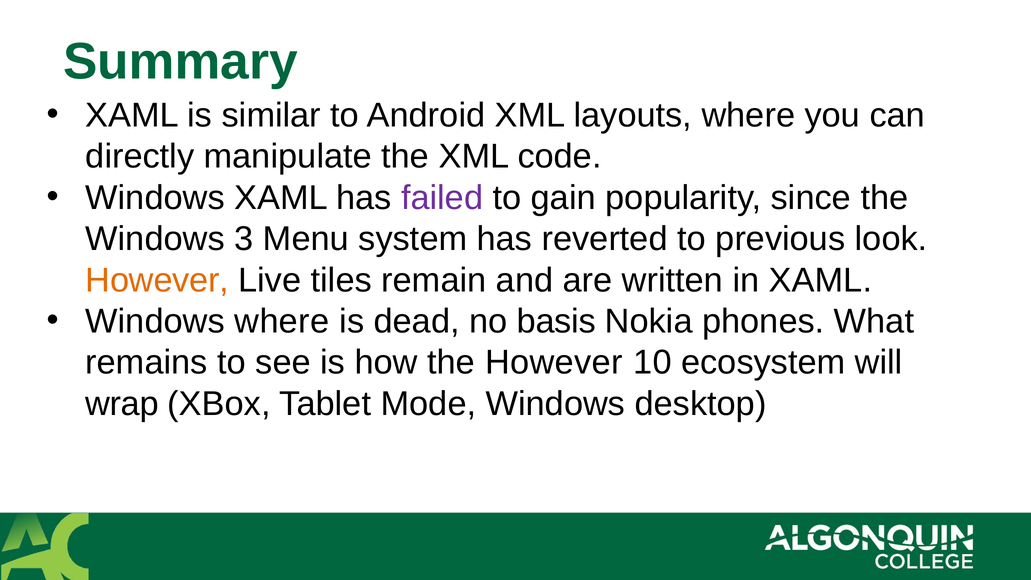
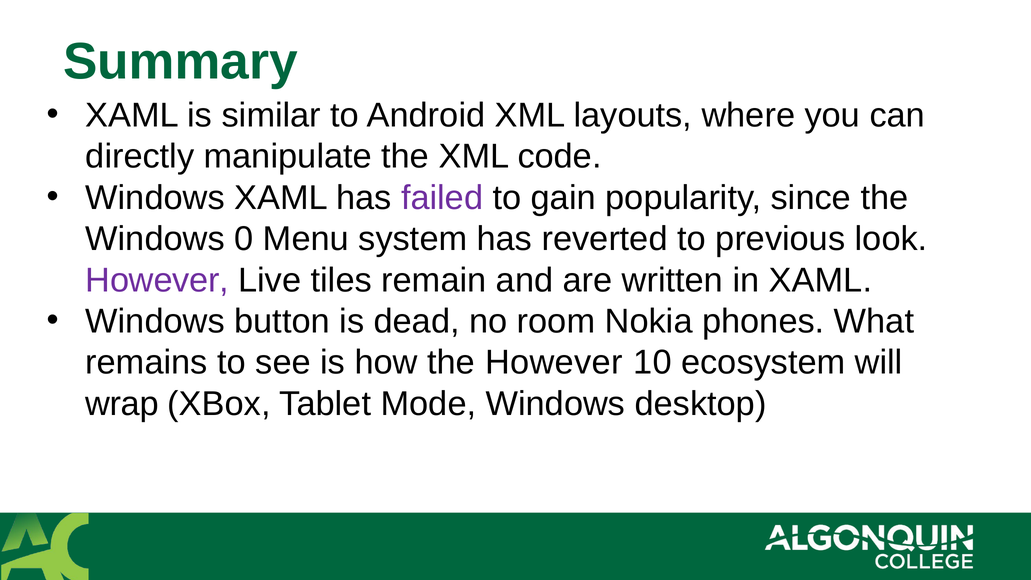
3: 3 -> 0 (244, 239)
However colour: orange -> purple (157, 280)
Windows where: where -> button (282, 321)
basis: basis -> room (556, 321)
